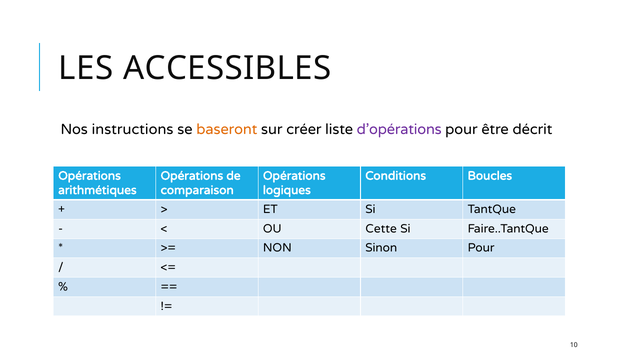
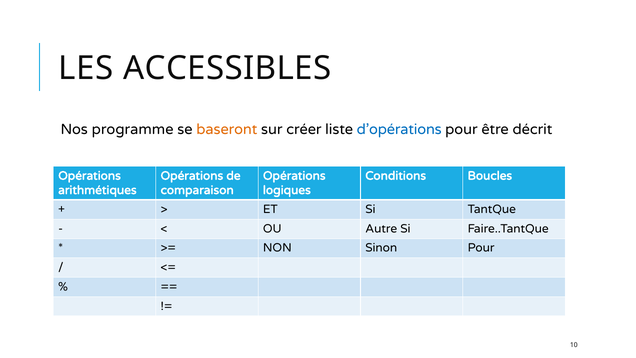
instructions: instructions -> programme (133, 129)
d’opérations colour: purple -> blue (399, 129)
Cette: Cette -> Autre (381, 228)
